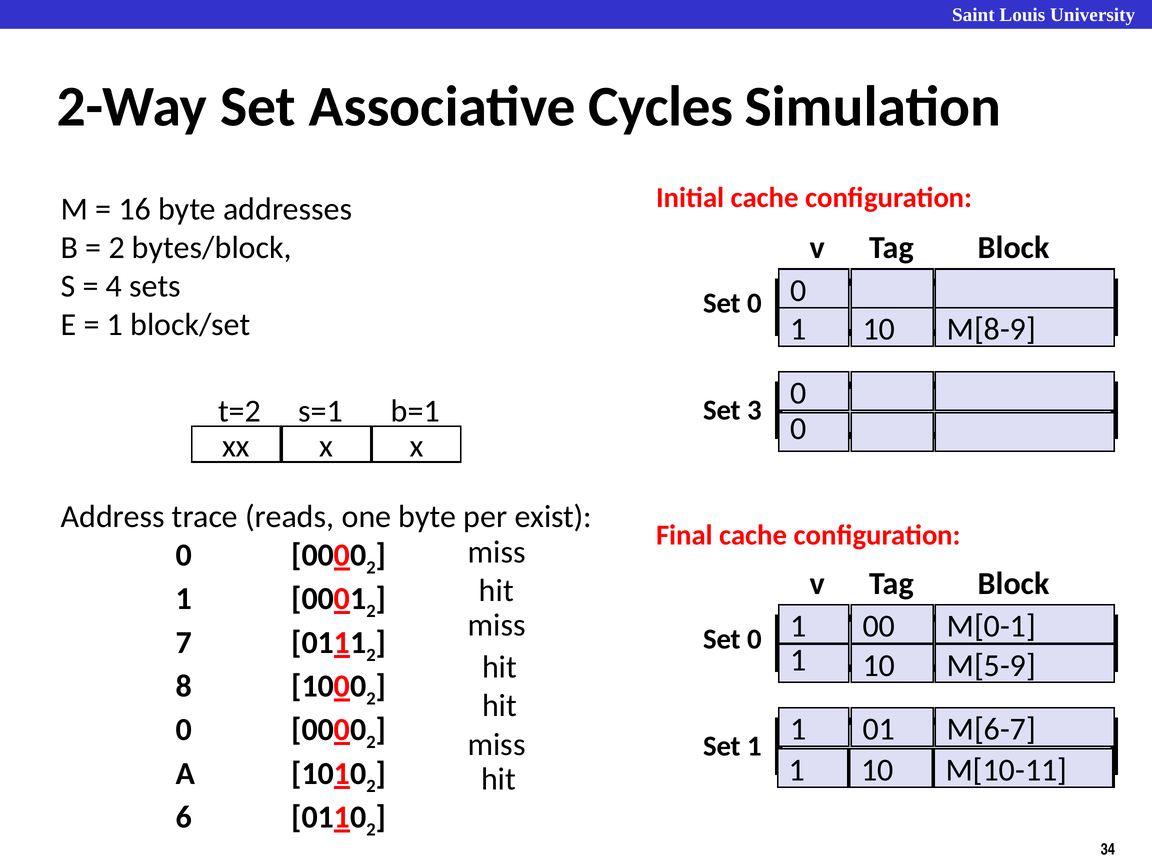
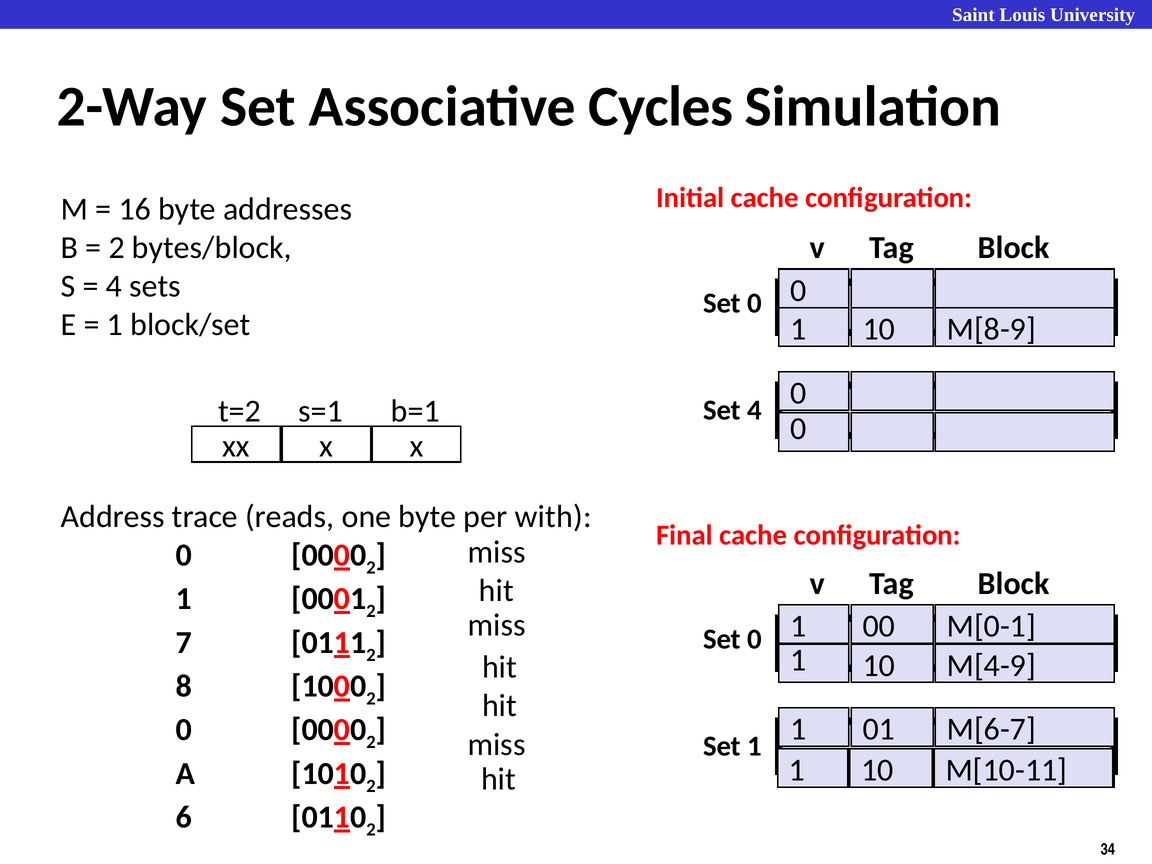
Set 3: 3 -> 4 (755, 410)
exist: exist -> with (553, 517)
M[5-9: M[5-9 -> M[4-9 (991, 665)
